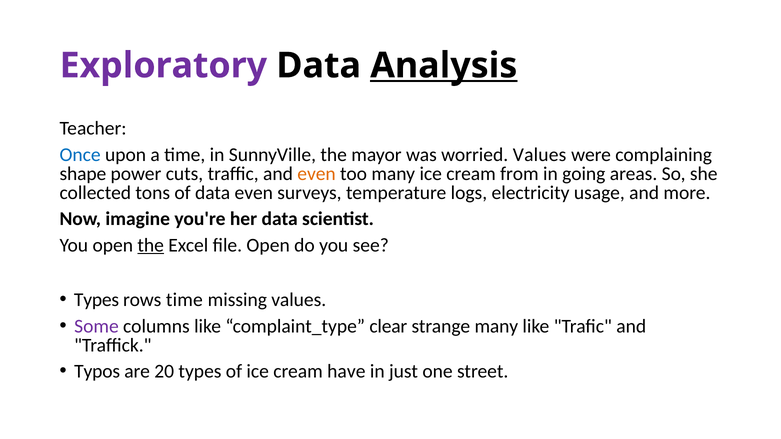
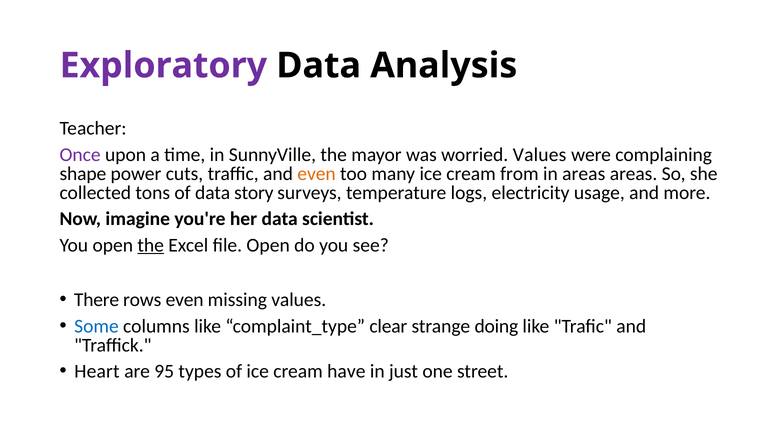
Analysis underline: present -> none (444, 66)
Once colour: blue -> purple (80, 155)
in going: going -> areas (584, 174)
data even: even -> story (254, 193)
Types: Types -> There (97, 300)
rows time: time -> even (185, 300)
Some colour: purple -> blue (96, 326)
strange many: many -> doing (496, 326)
Typos: Typos -> Heart (97, 372)
20: 20 -> 95 (164, 372)
